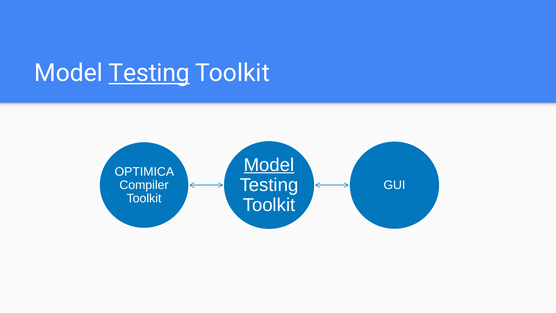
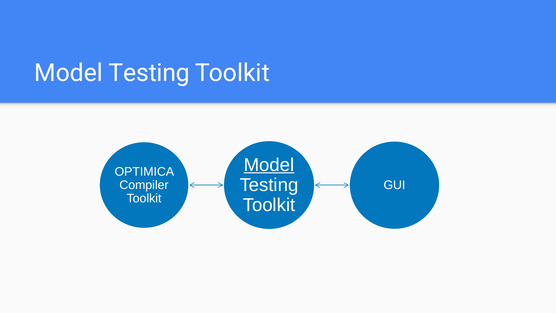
Testing underline: present -> none (149, 73)
